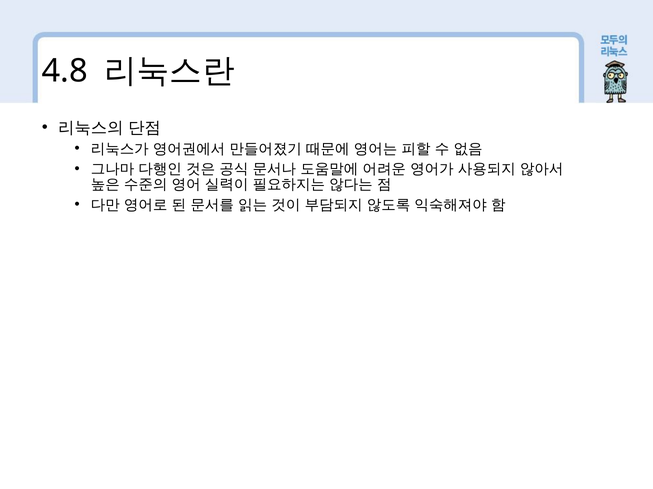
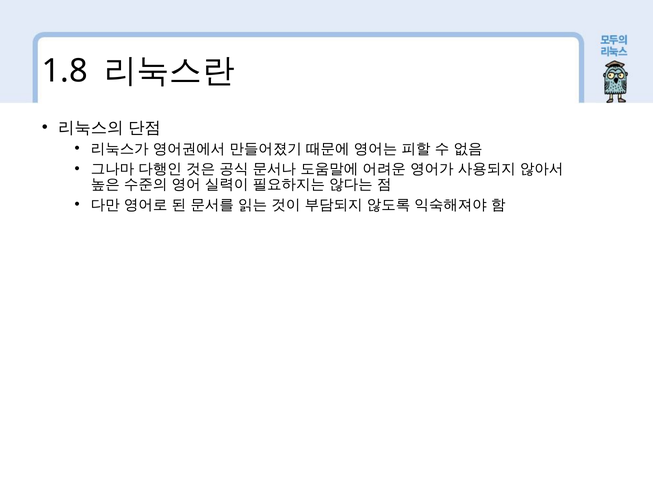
4.8: 4.8 -> 1.8 (65, 71)
